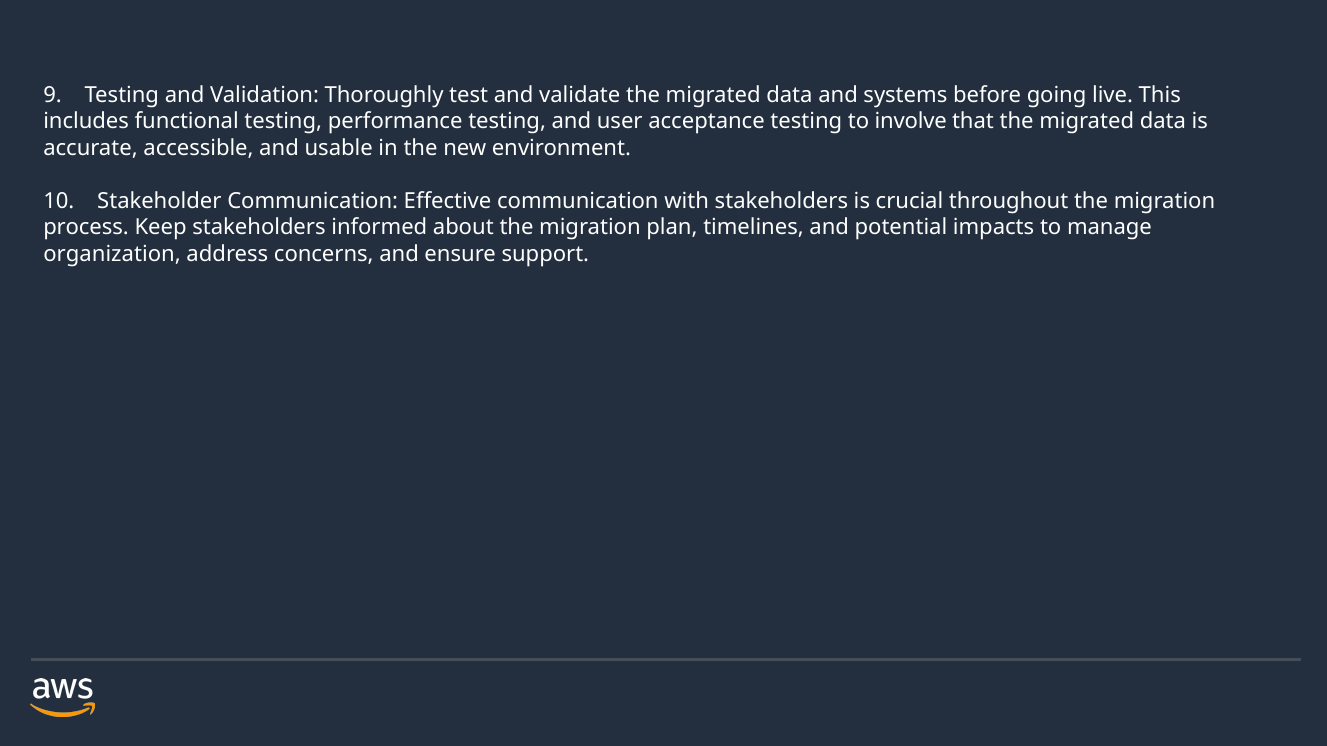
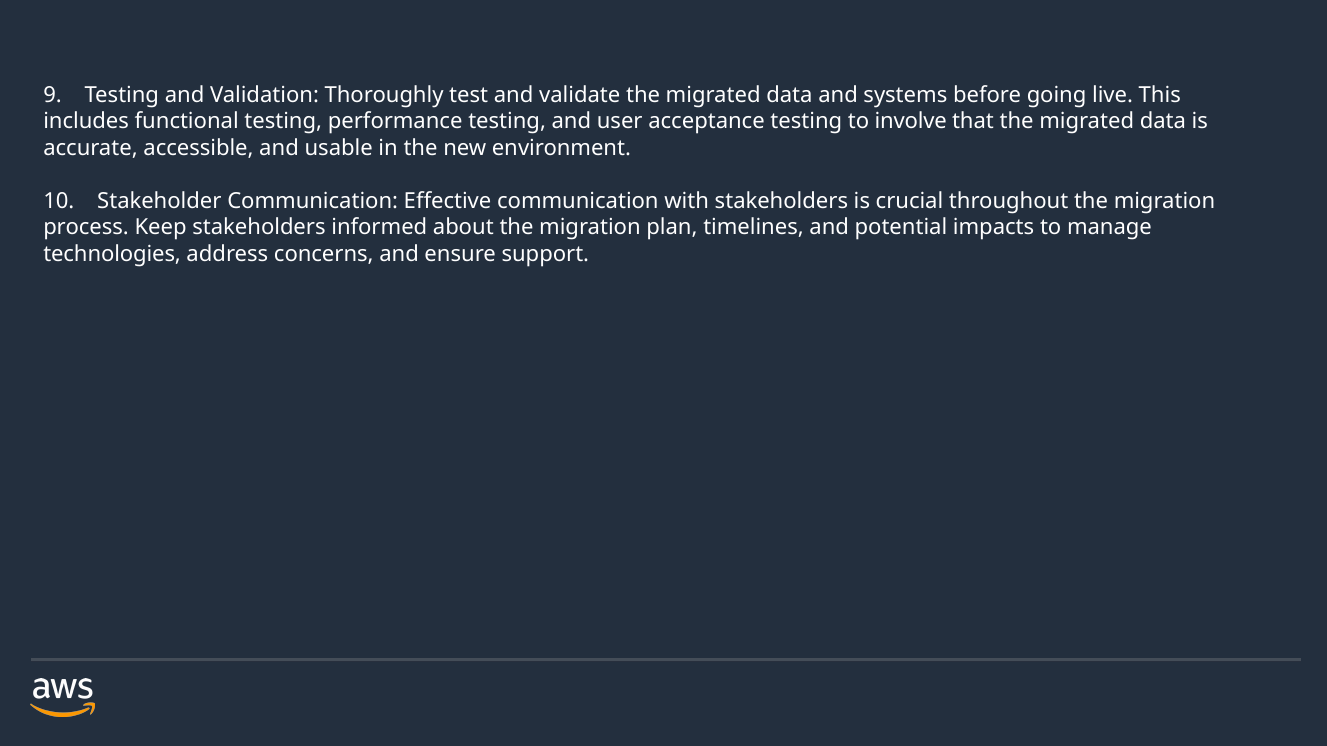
organization: organization -> technologies (112, 254)
